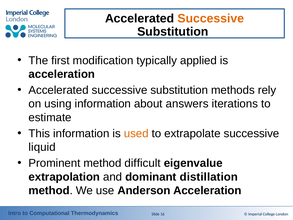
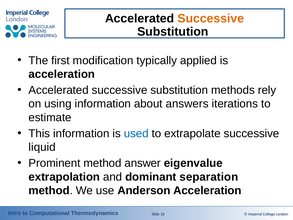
used colour: orange -> blue (136, 133)
difficult: difficult -> answer (143, 163)
distillation: distillation -> separation (209, 177)
